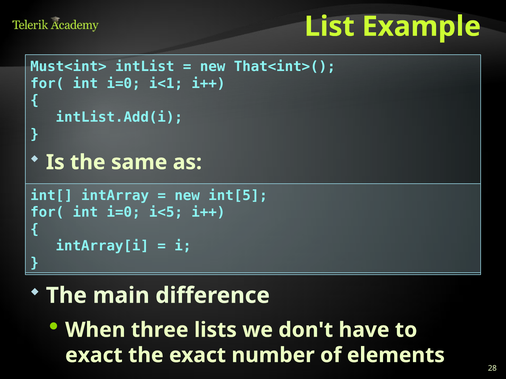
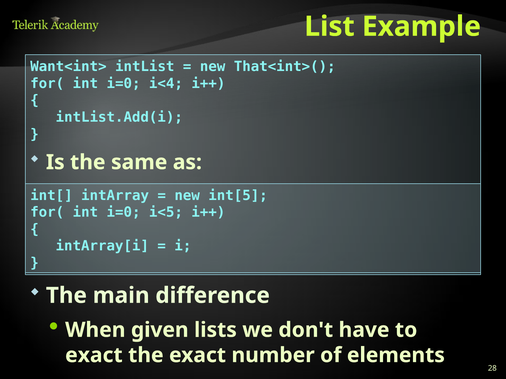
Must<int>: Must<int> -> Want<int> (68, 67)
i<1: i<1 -> i<4 (166, 84)
three: three -> given (160, 330)
